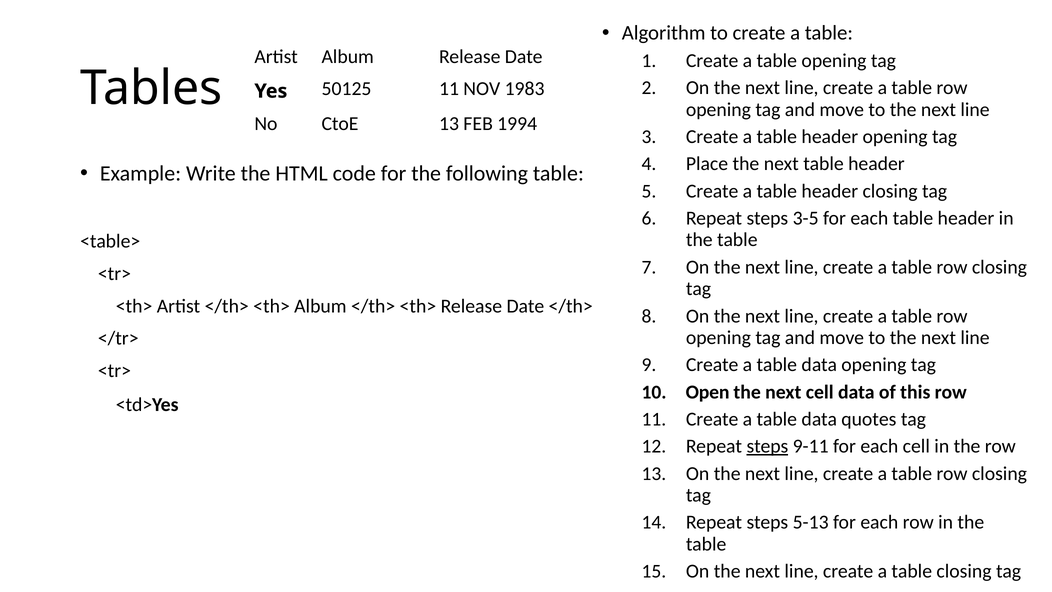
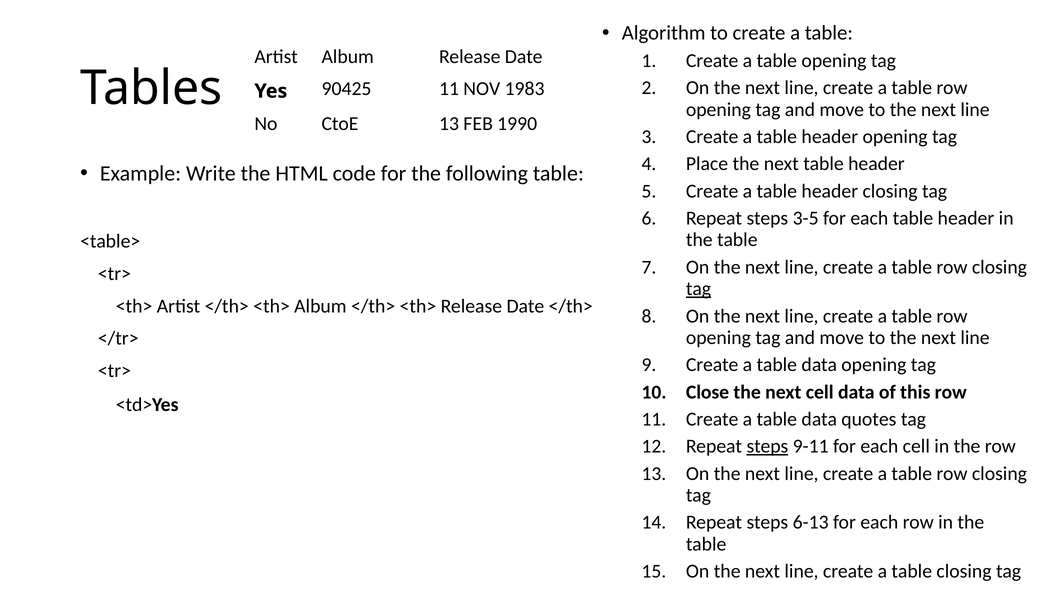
50125: 50125 -> 90425 (347, 89)
1994: 1994 -> 1990 (517, 124)
tag underline: none -> present (698, 289)
Open: Open -> Close (708, 392)
5-13: 5-13 -> 6-13 (811, 522)
